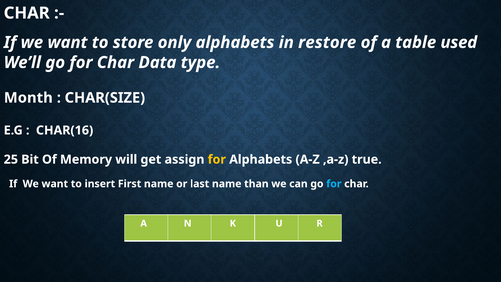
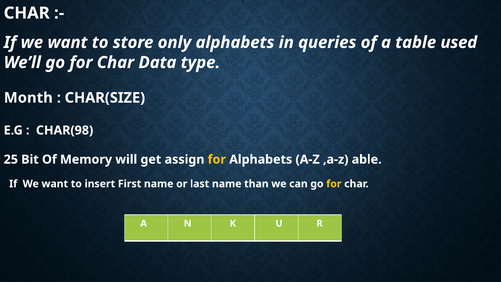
restore: restore -> queries (327, 42)
CHAR(16: CHAR(16 -> CHAR(98 (65, 130)
true: true -> able (367, 159)
for colour: light blue -> yellow (334, 184)
